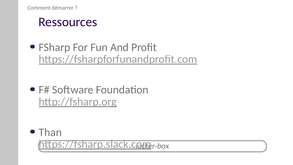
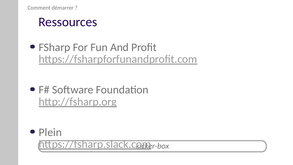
Than: Than -> Plein (50, 132)
